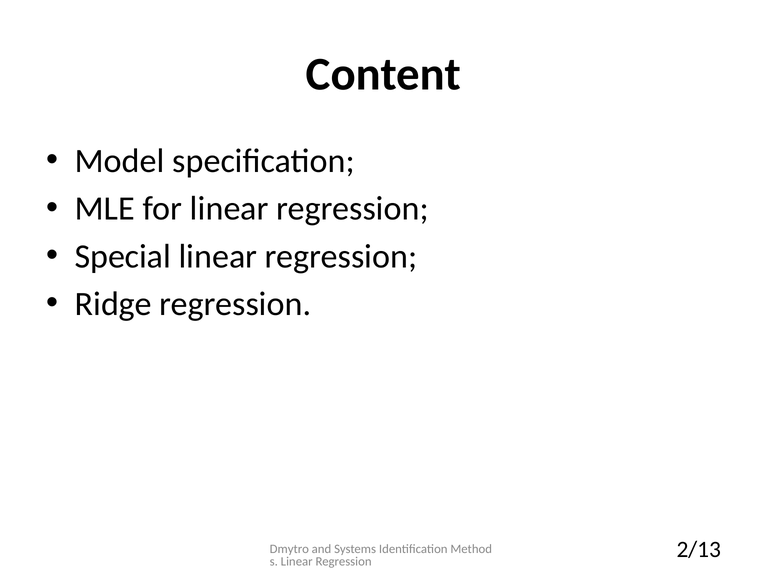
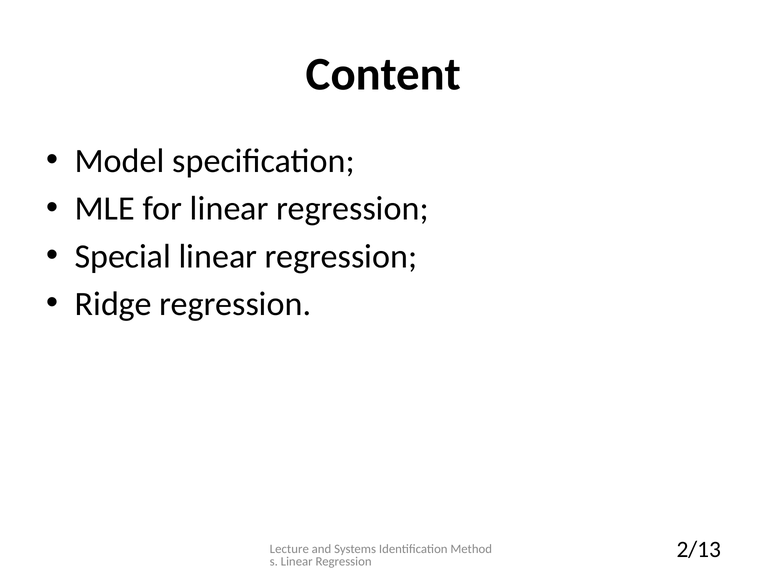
Dmytro: Dmytro -> Lecture (289, 549)
